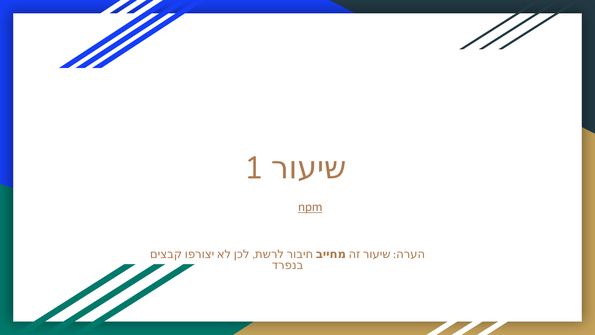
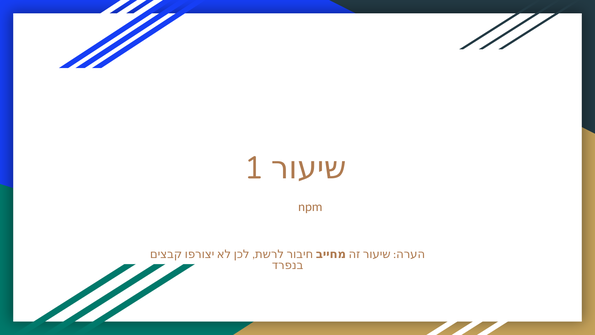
npm underline: present -> none (310, 207)
